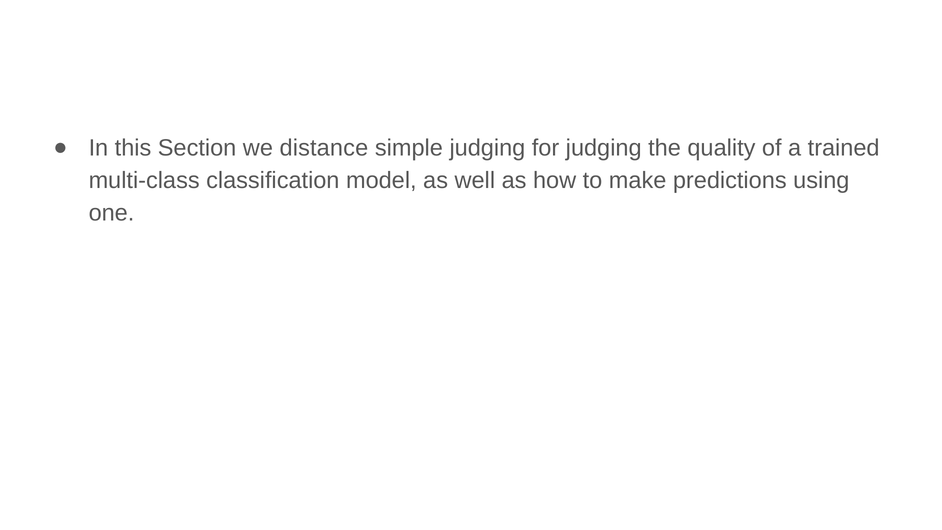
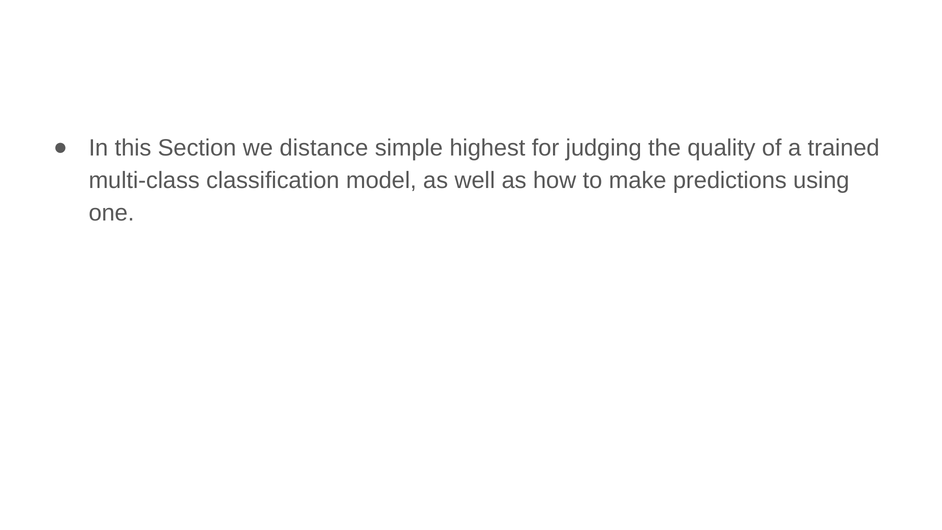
simple judging: judging -> highest (487, 148)
